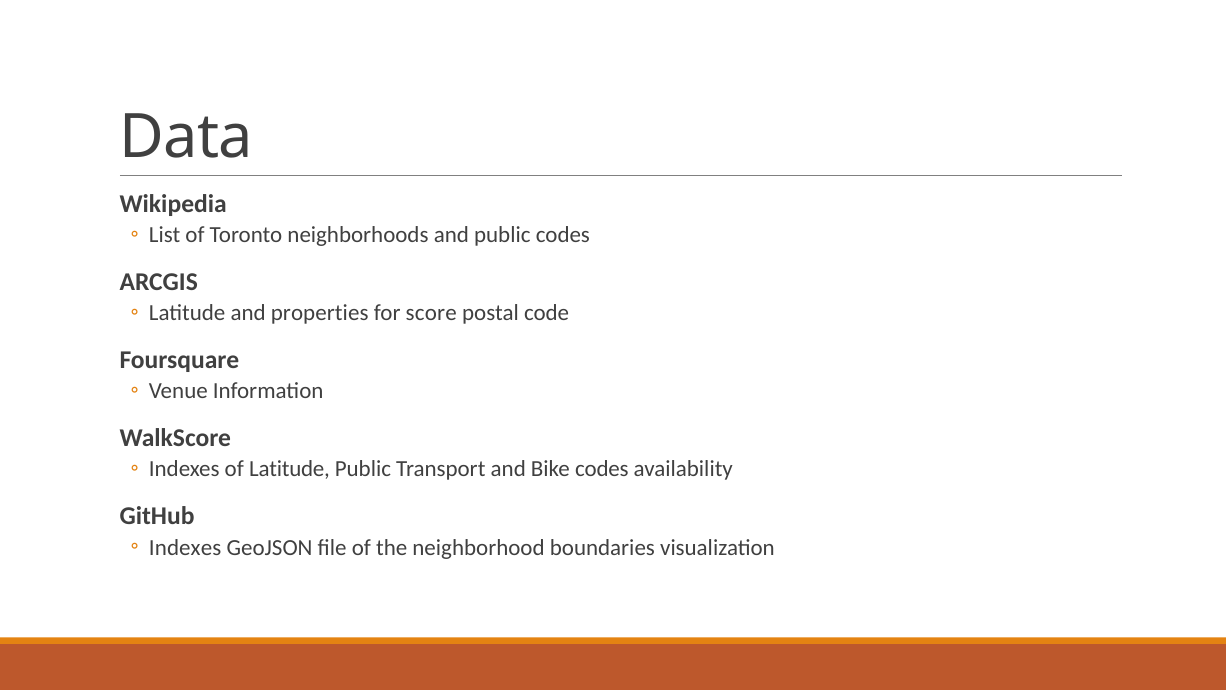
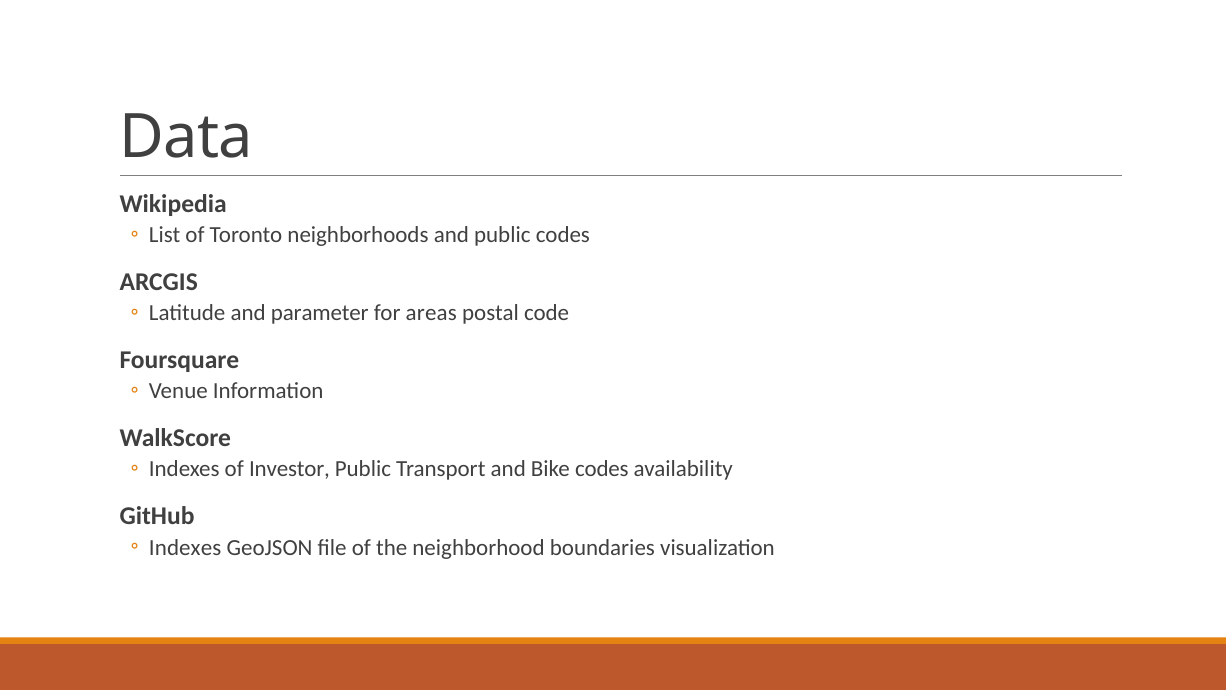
properties: properties -> parameter (320, 313)
score: score -> areas (431, 313)
of Latitude: Latitude -> Investor (289, 469)
